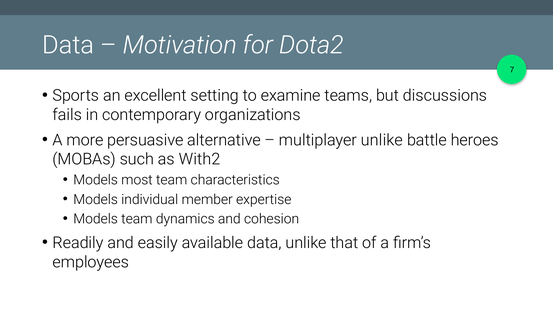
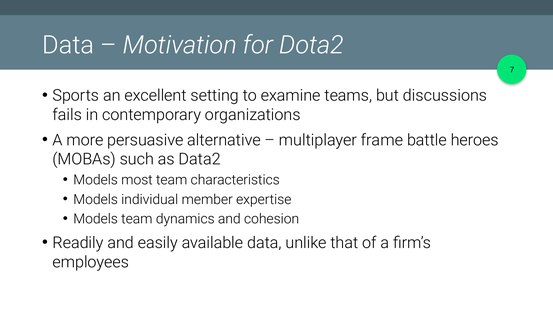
multiplayer unlike: unlike -> frame (382, 140)
With2: With2 -> Data2 (200, 159)
